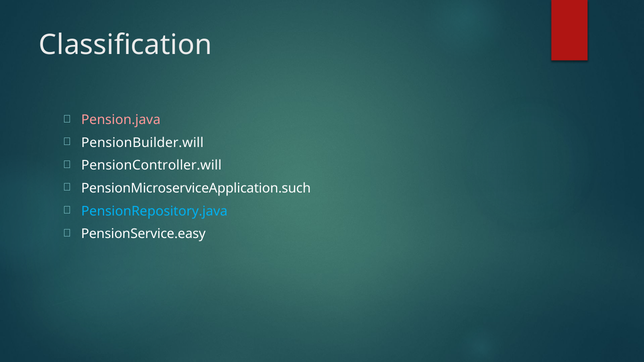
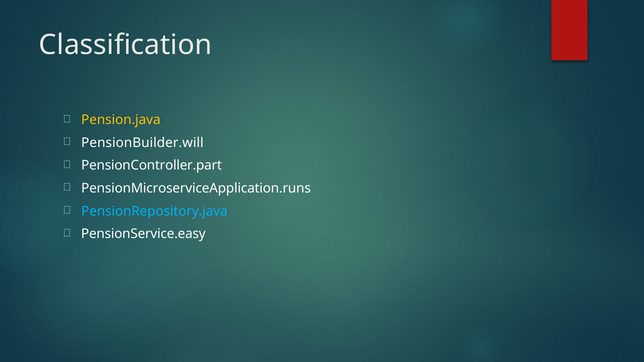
Pension.java colour: pink -> yellow (121, 120)
PensionController.will: PensionController.will -> PensionController.part (152, 166)
PensionMicroserviceApplication.such: PensionMicroserviceApplication.such -> PensionMicroserviceApplication.runs (196, 188)
